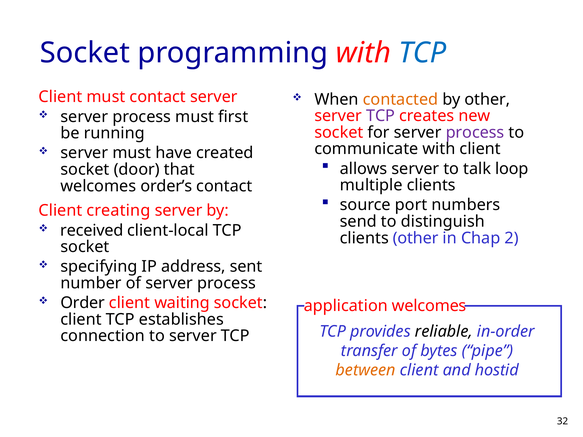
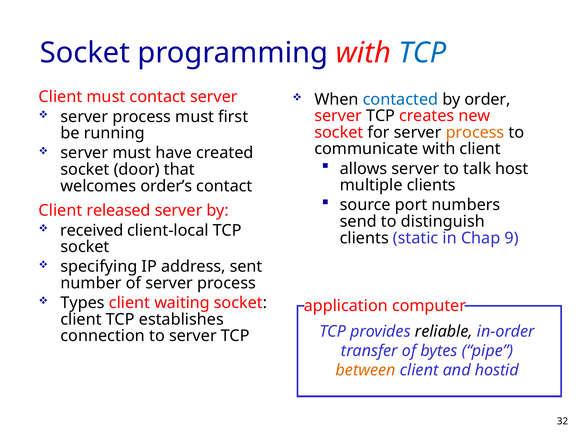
contacted colour: orange -> blue (401, 99)
by other: other -> order (487, 99)
TCP colour: purple -> black (381, 116)
process colour: purple -> orange (475, 133)
loop: loop -> host (512, 169)
creating: creating -> released (119, 211)
clients other: other -> static (416, 238)
2: 2 -> 9 (512, 238)
Order: Order -> Types (83, 303)
application welcomes: welcomes -> computer (429, 306)
